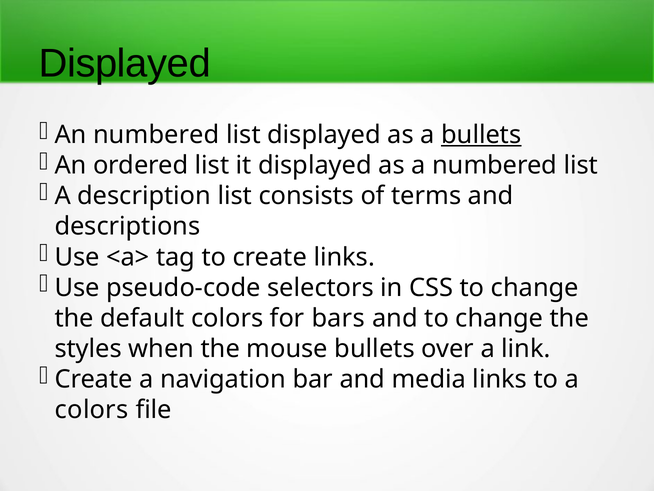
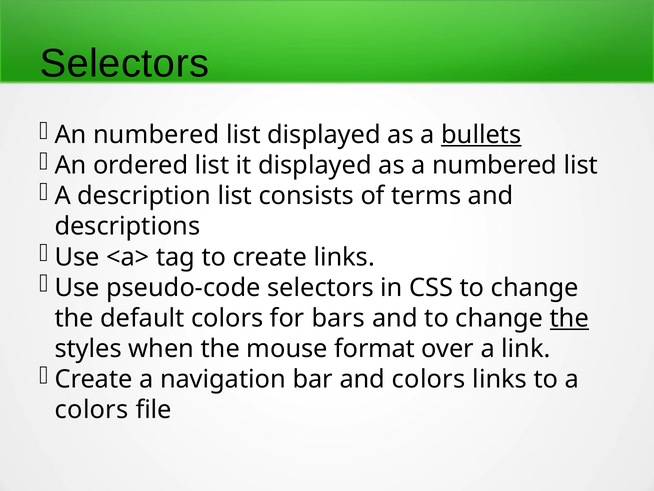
Displayed: Displayed -> Selectors (124, 63)
the underline: none -> present (569, 318)
mouse bullets: bullets -> format (375, 348)
and media: media -> colors (429, 379)
